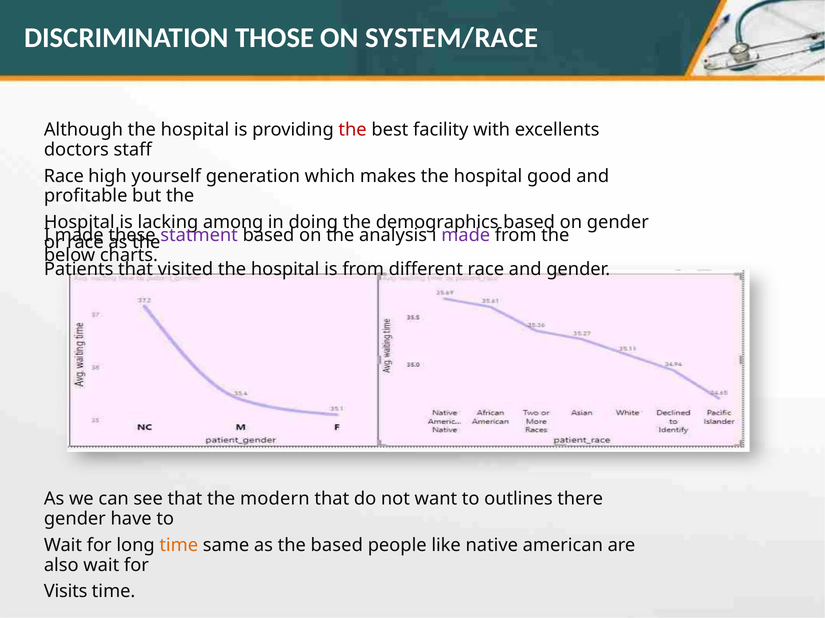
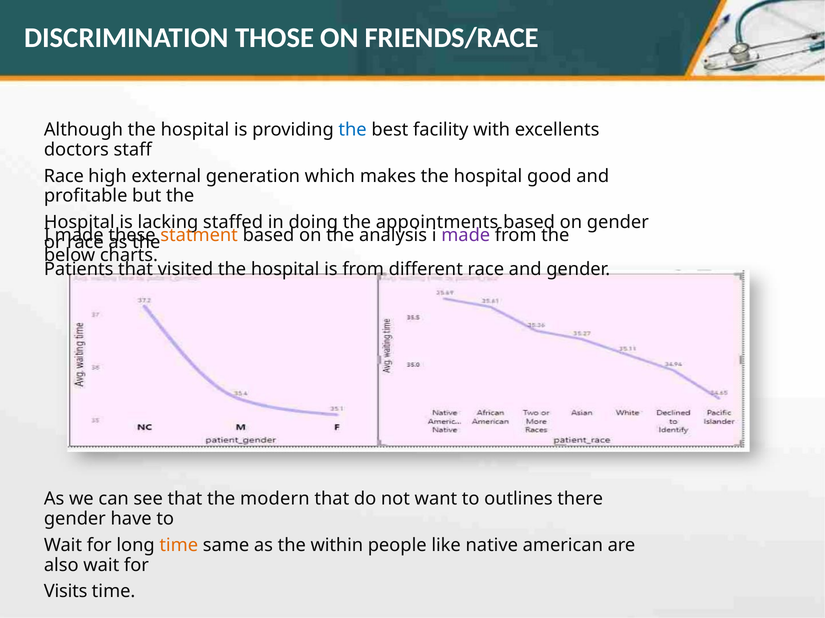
SYSTEM/RACE: SYSTEM/RACE -> FRIENDS/RACE (452, 38)
the colour: red -> blue (353, 130)
yourself: yourself -> external (166, 176)
among: among -> staffed (233, 223)
demographics: demographics -> appointments (437, 223)
statment colour: purple -> orange (199, 235)
the based: based -> within (337, 546)
